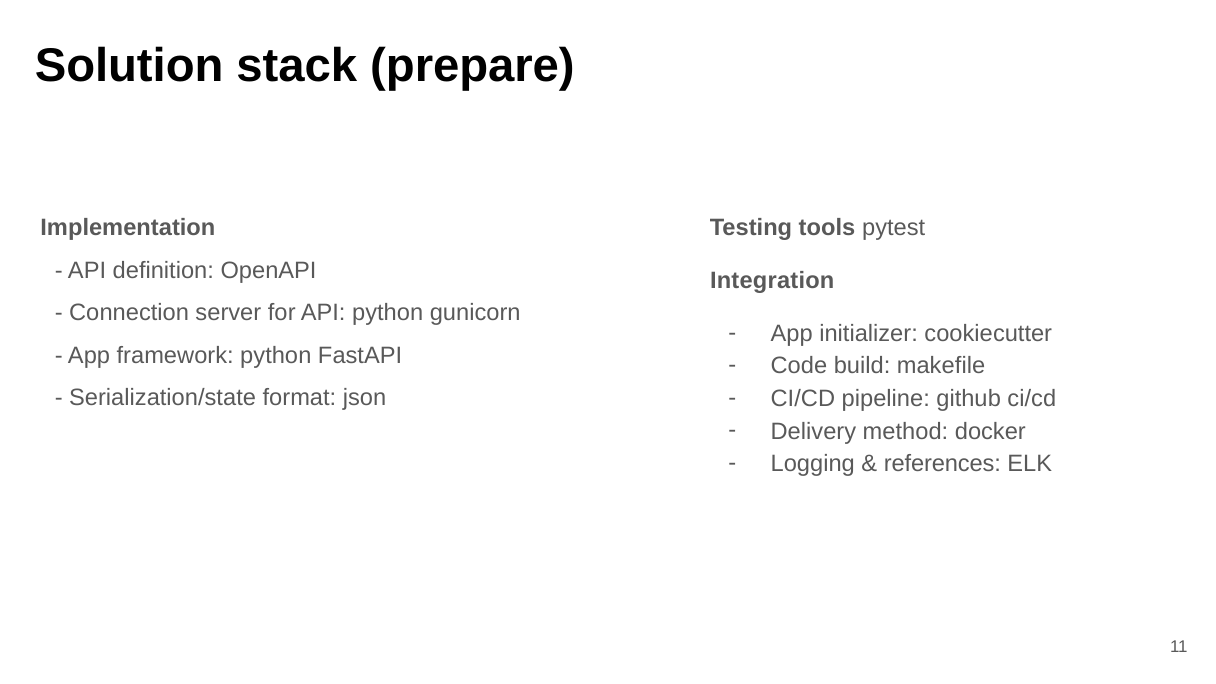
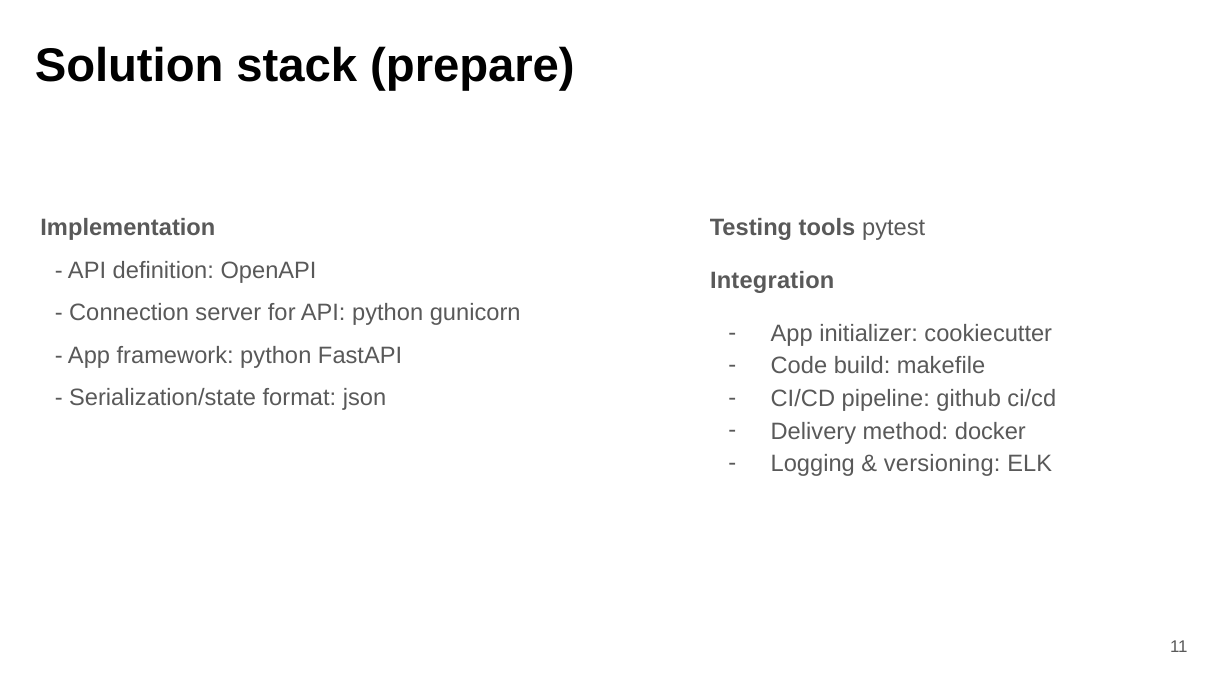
references: references -> versioning (942, 464)
